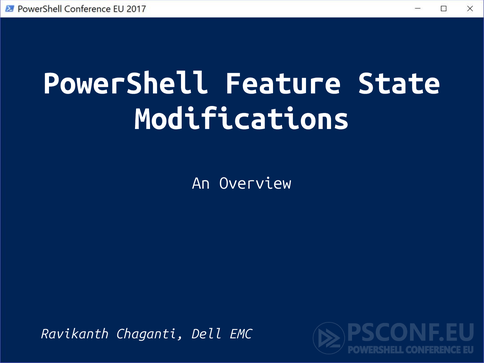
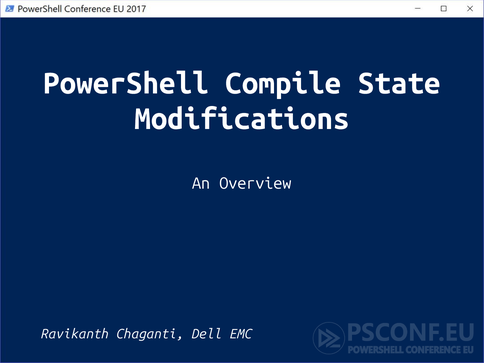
Feature: Feature -> Compile (283, 84)
